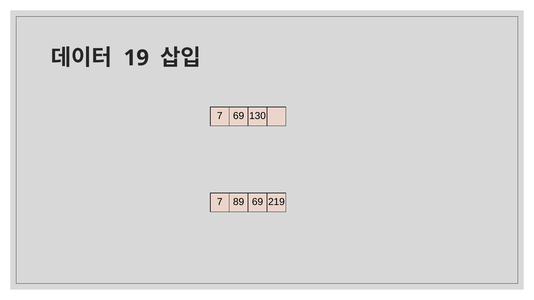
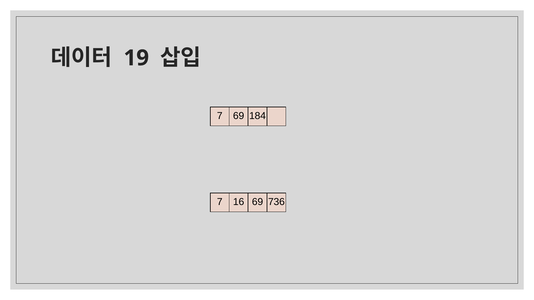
130: 130 -> 184 (258, 116)
89: 89 -> 16 (239, 202)
219: 219 -> 736 (276, 202)
